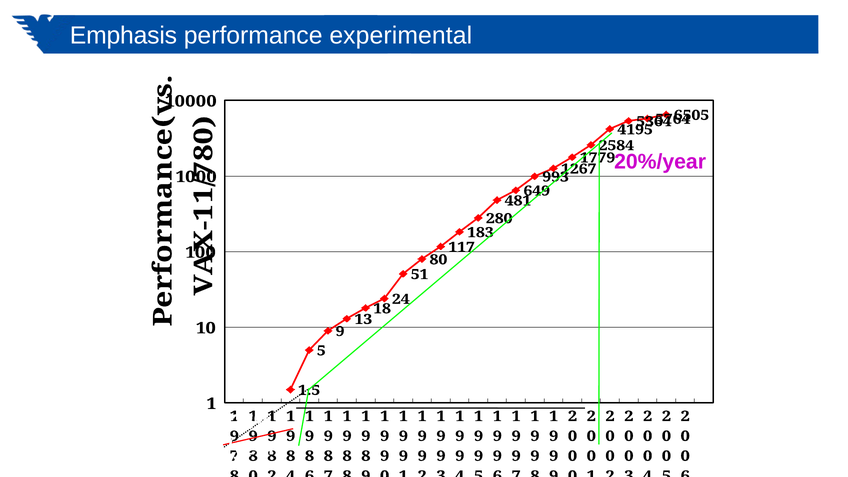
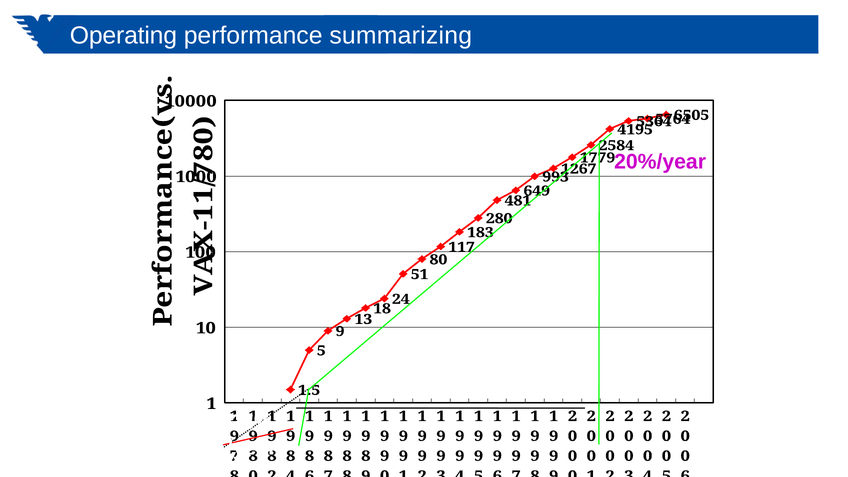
Emphasis: Emphasis -> Operating (123, 35)
experimental: experimental -> summarizing (401, 35)
